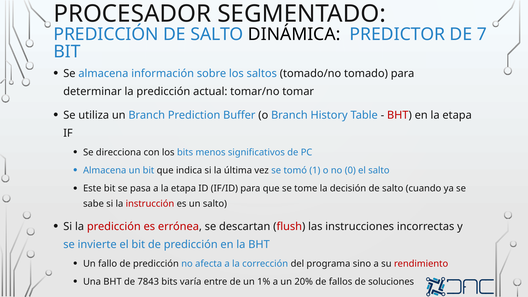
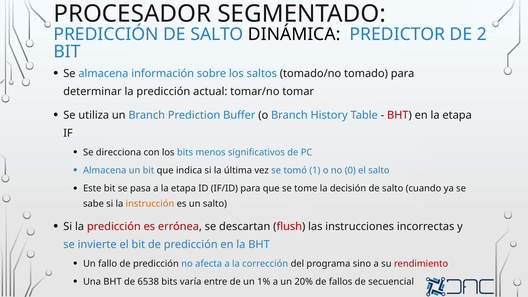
7: 7 -> 2 (482, 34)
instrucción colour: red -> orange (150, 204)
7843: 7843 -> 6538 (148, 282)
soluciones: soluciones -> secuencial (391, 282)
